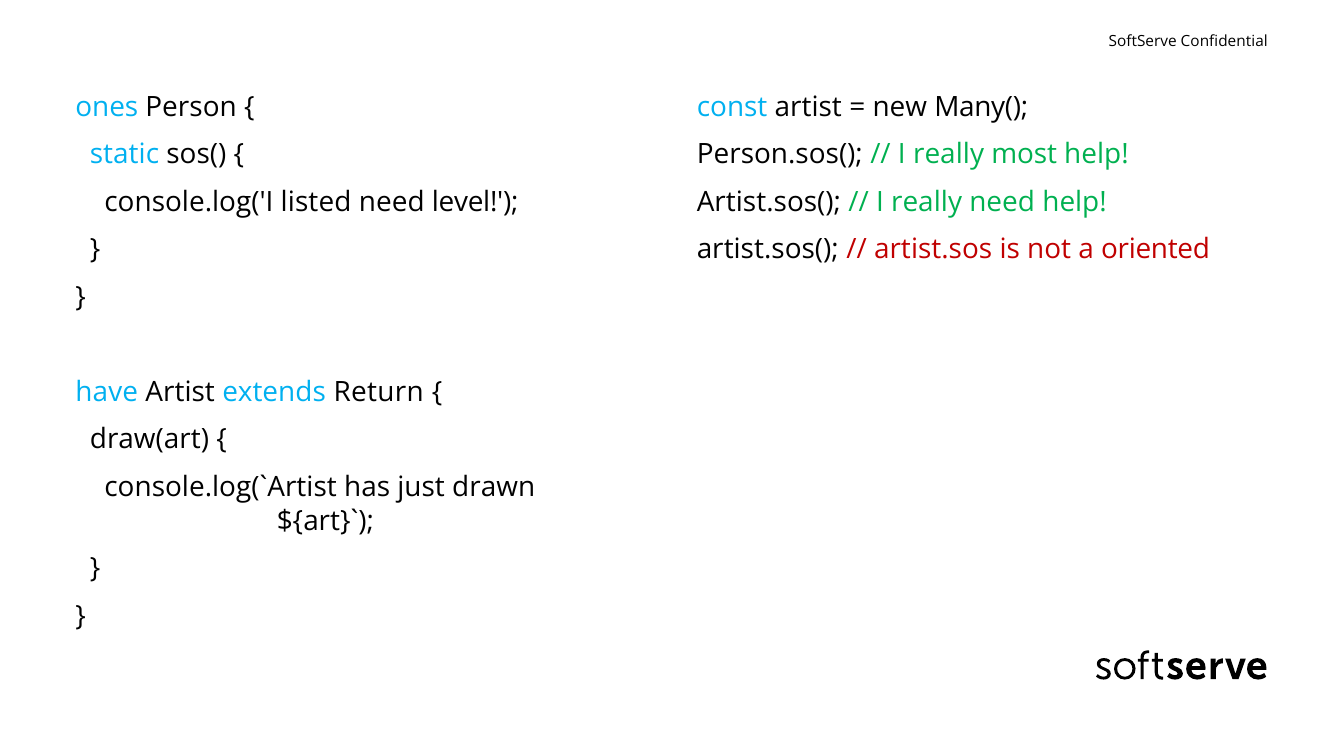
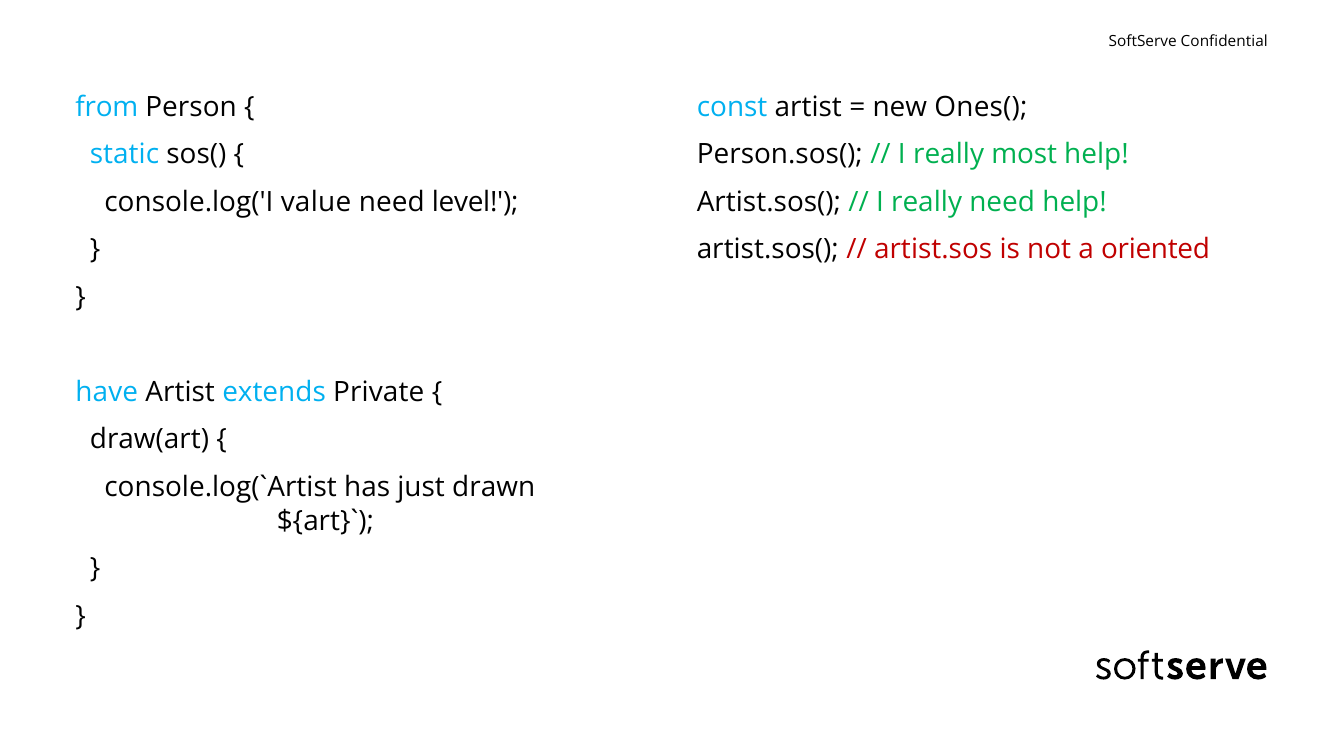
ones: ones -> from (107, 107)
Many(: Many( -> Ones( (981, 107)
listed: listed -> value (316, 202)
Return: Return -> Private (379, 392)
